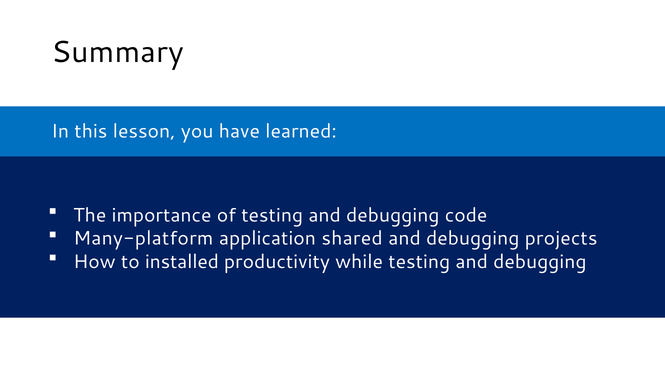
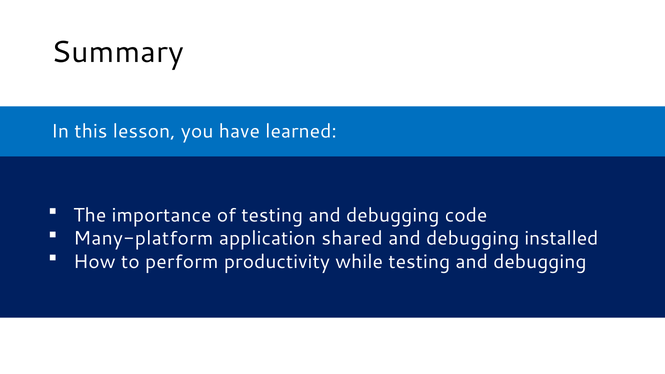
projects: projects -> installed (561, 238)
installed: installed -> perform (182, 262)
